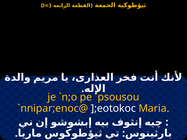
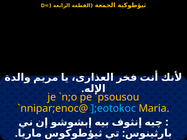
];eotokoc colour: white -> light blue (113, 109)
